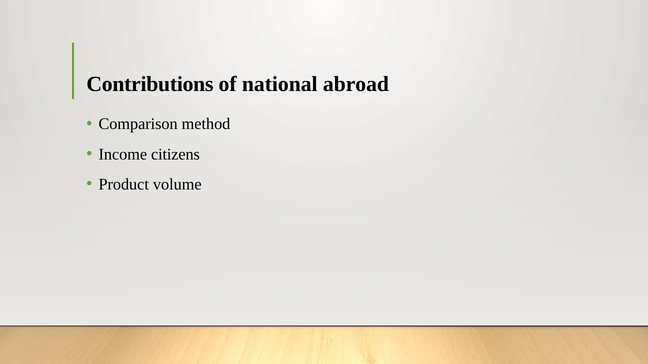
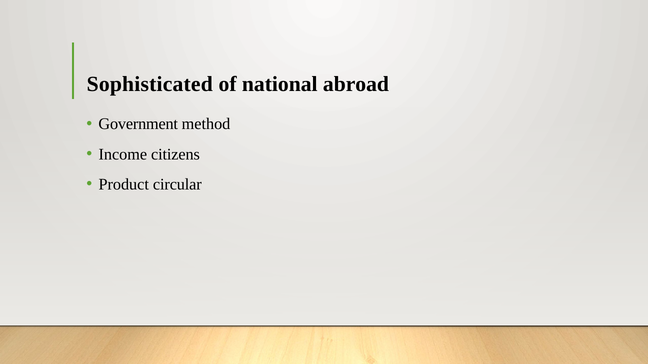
Contributions: Contributions -> Sophisticated (150, 84)
Comparison: Comparison -> Government (138, 124)
volume: volume -> circular (177, 184)
